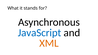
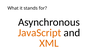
JavaScript colour: blue -> orange (40, 33)
